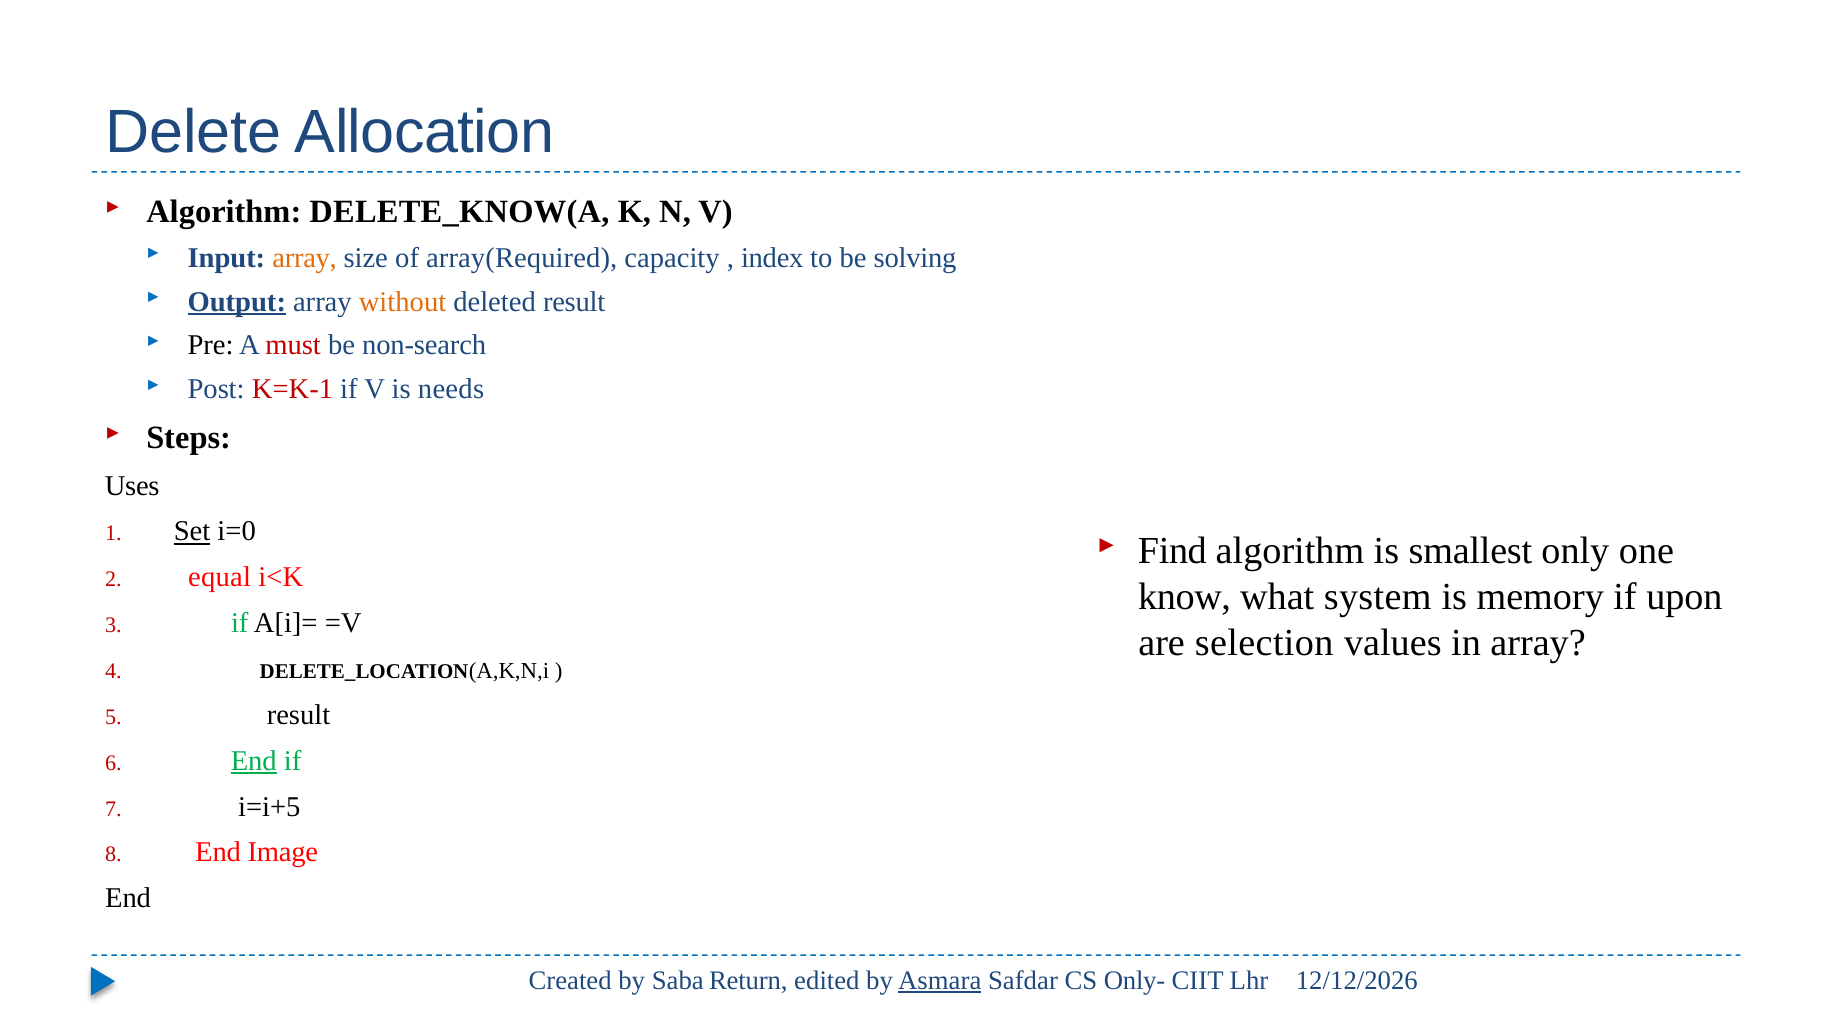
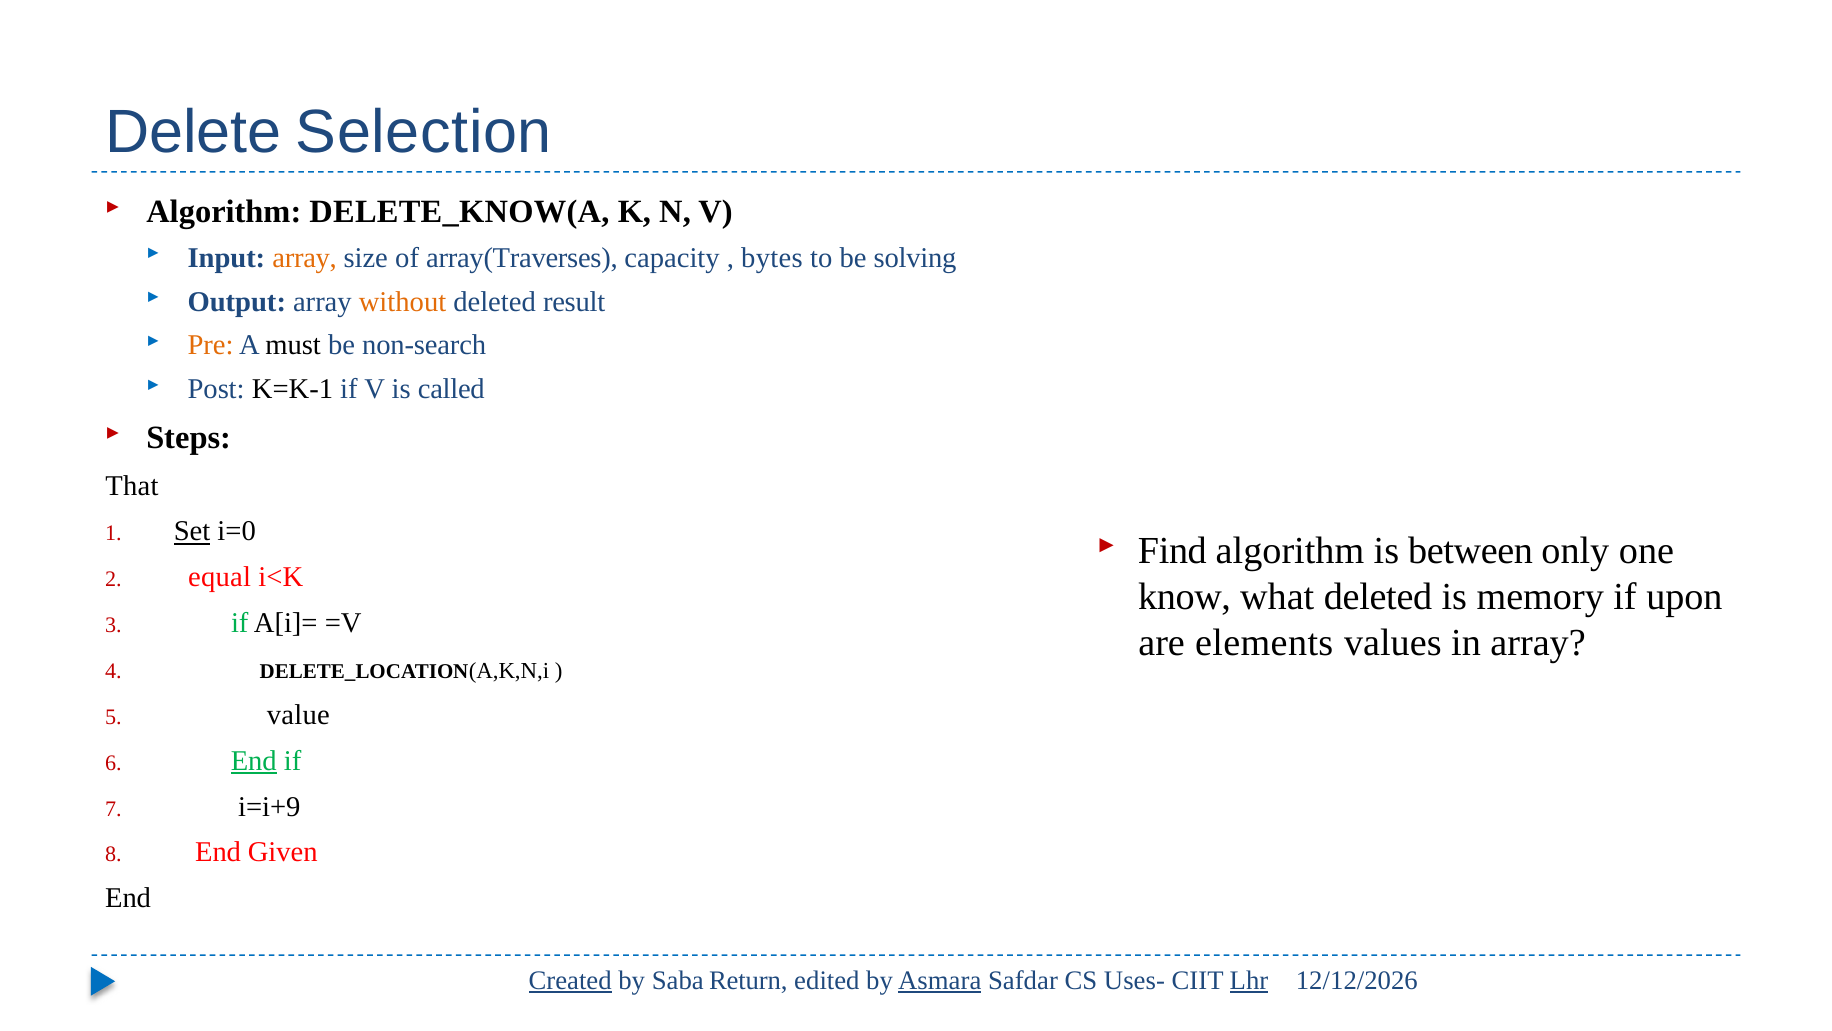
Allocation: Allocation -> Selection (424, 133)
array(Required: array(Required -> array(Traverses (522, 258)
index: index -> bytes (772, 258)
Output underline: present -> none (237, 301)
Pre colour: black -> orange (211, 345)
must colour: red -> black (293, 345)
K=K-1 colour: red -> black (292, 389)
needs: needs -> called (451, 389)
Uses: Uses -> That (132, 485)
smallest: smallest -> between (1471, 551)
what system: system -> deleted (1378, 597)
selection: selection -> elements (1264, 643)
result: result -> value (298, 715)
i=i+5: i=i+5 -> i=i+9 (269, 806)
Image: Image -> Given (283, 852)
Created underline: none -> present (570, 980)
Only-: Only- -> Uses- (1134, 980)
Lhr underline: none -> present (1249, 980)
